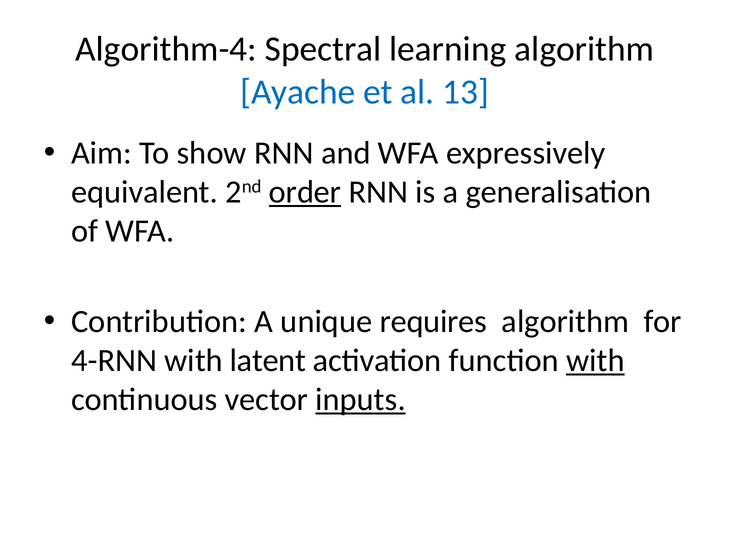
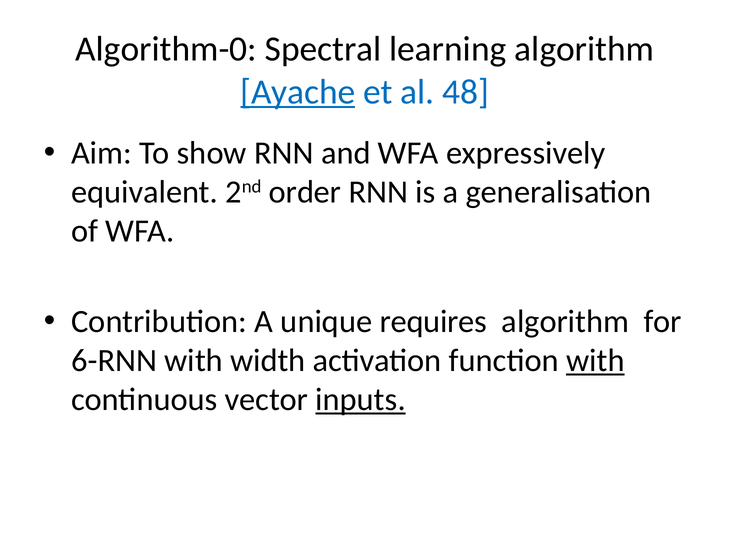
Algorithm-4: Algorithm-4 -> Algorithm-0 (166, 49)
Ayache underline: none -> present (298, 92)
13: 13 -> 48 (466, 92)
order underline: present -> none (305, 192)
4-RNN: 4-RNN -> 6-RNN (114, 361)
latent: latent -> width (268, 361)
